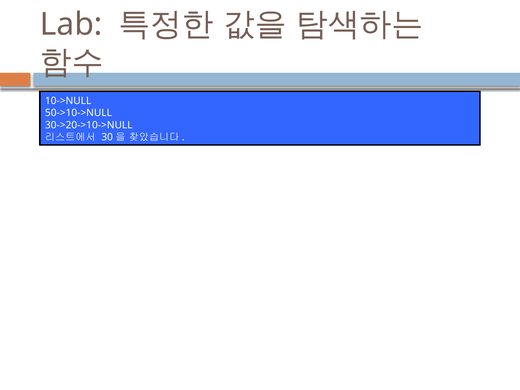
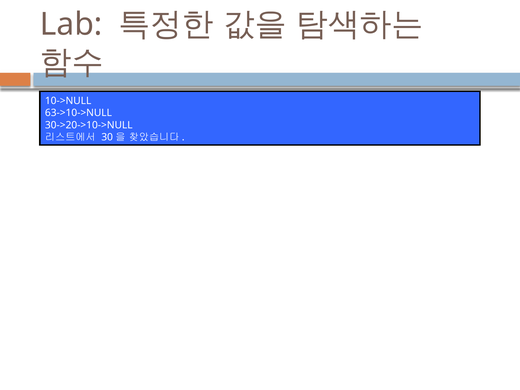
50->10->NULL: 50->10->NULL -> 63->10->NULL (78, 113)
